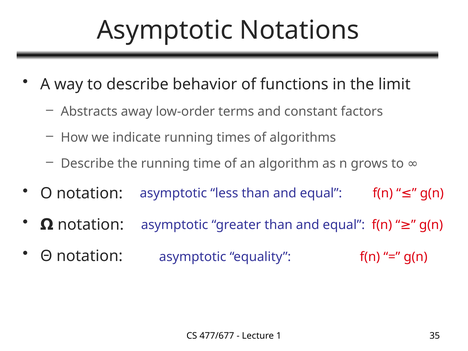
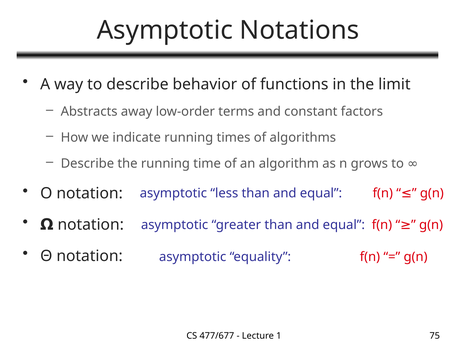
35: 35 -> 75 (435, 336)
